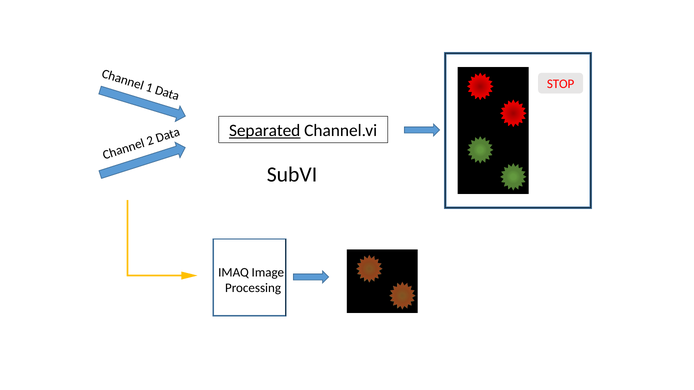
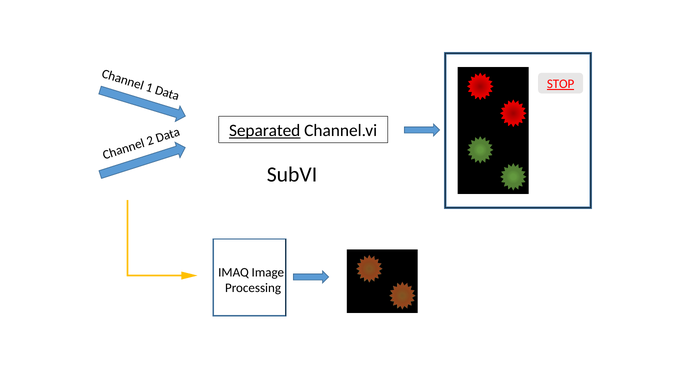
STOP underline: none -> present (561, 84)
